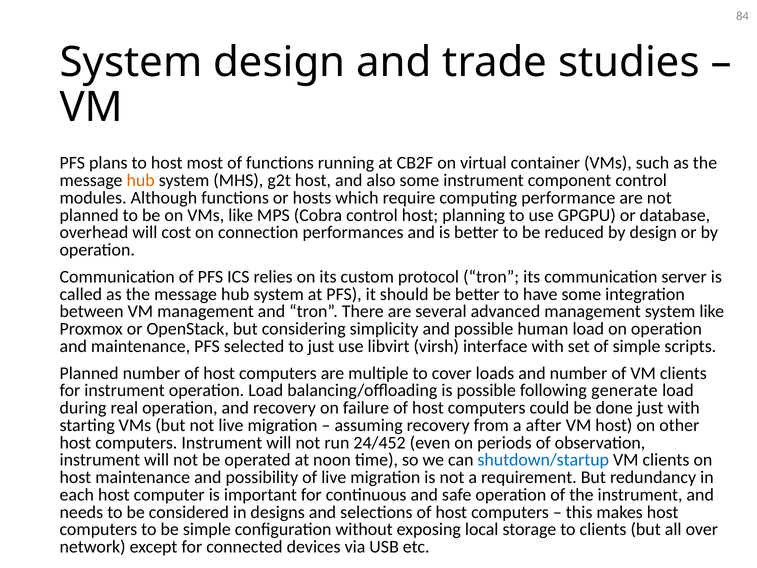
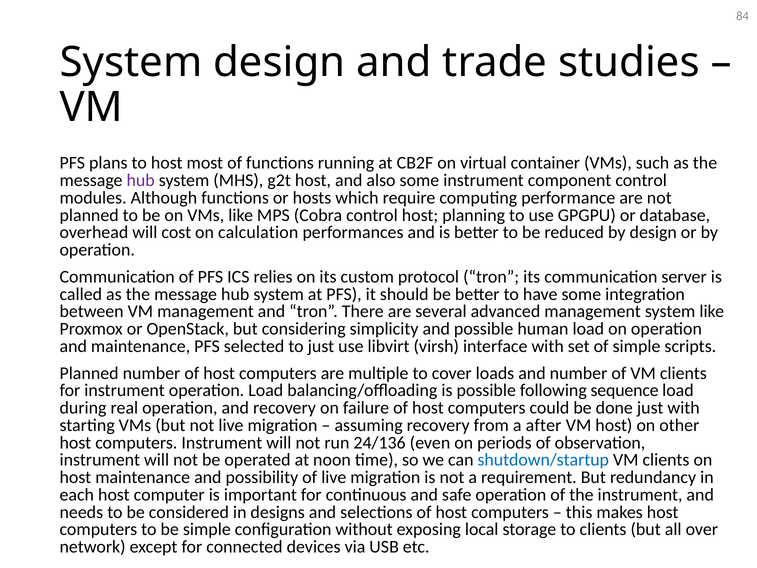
hub colour: orange -> purple (141, 180)
connection: connection -> calculation (258, 232)
generate: generate -> sequence (625, 390)
24/452: 24/452 -> 24/136 (380, 442)
